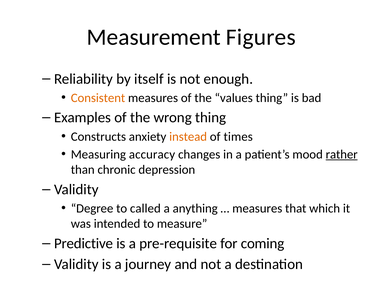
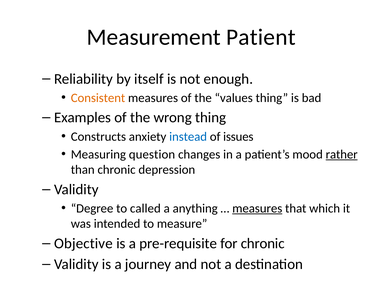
Figures: Figures -> Patient (261, 37)
instead colour: orange -> blue (188, 137)
times: times -> issues (238, 137)
accuracy: accuracy -> question (152, 155)
measures underline: none -> present (257, 209)
Predictive: Predictive -> Objective (83, 244)
for coming: coming -> chronic (263, 244)
